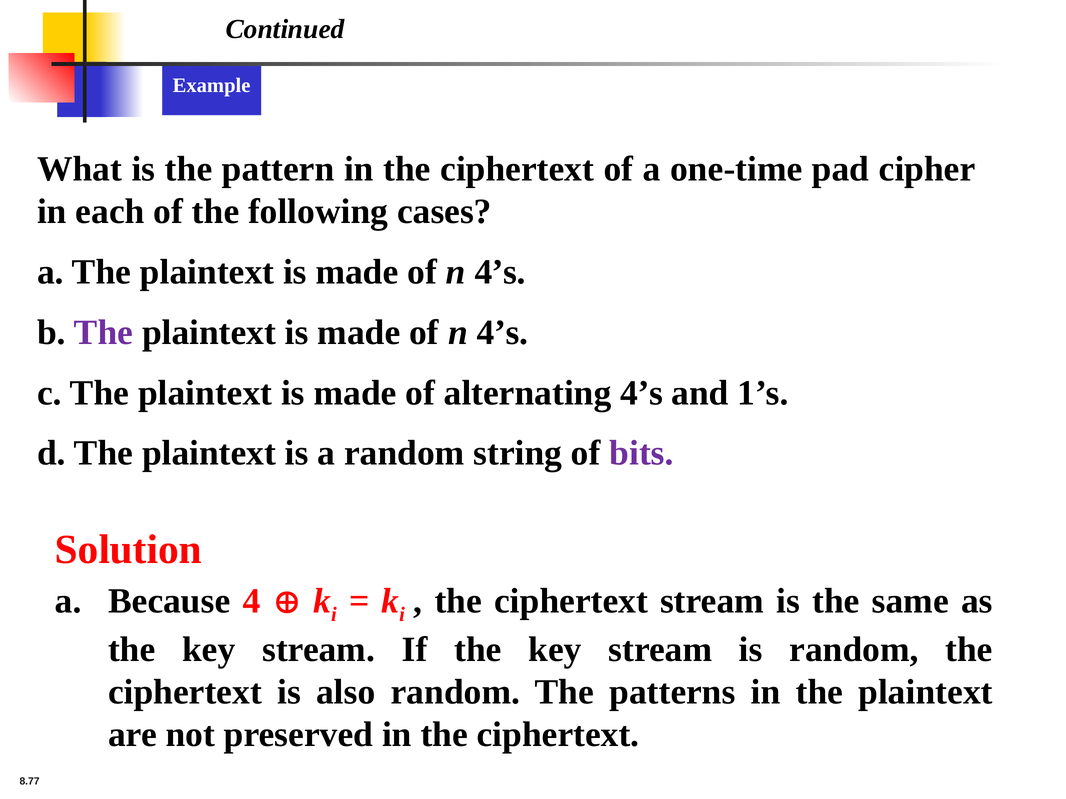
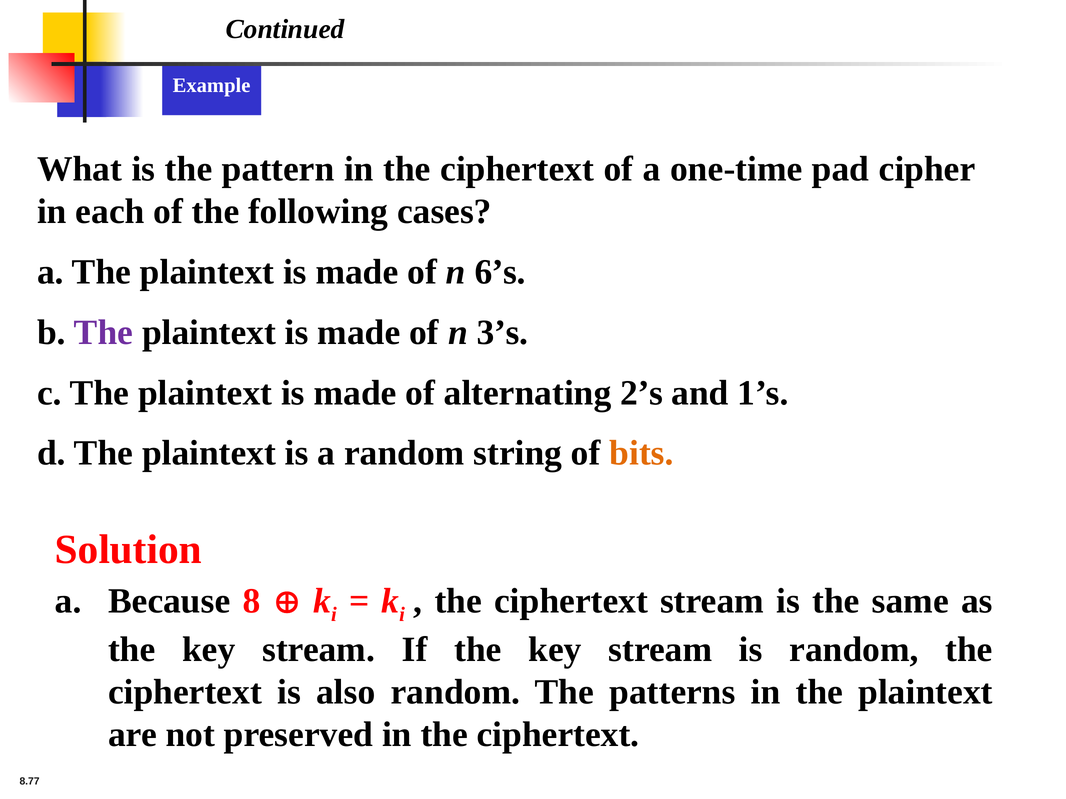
4’s: 4’s -> 6’s (500, 272)
4’s: 4’s -> 3’s (502, 333)
alternating 4’s: 4’s -> 2’s (642, 393)
bits colour: purple -> orange (642, 453)
4: 4 -> 8 (252, 601)
